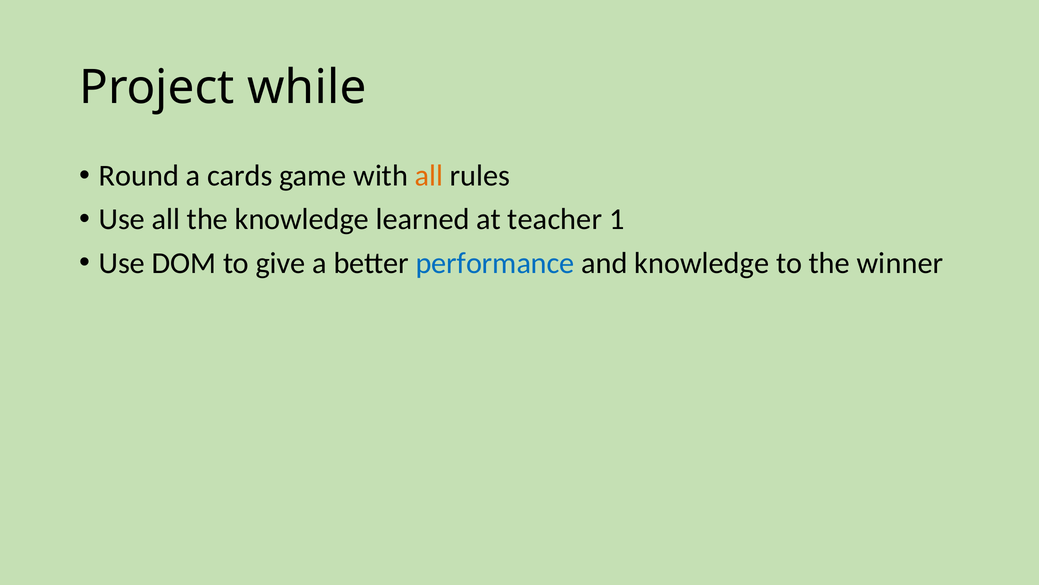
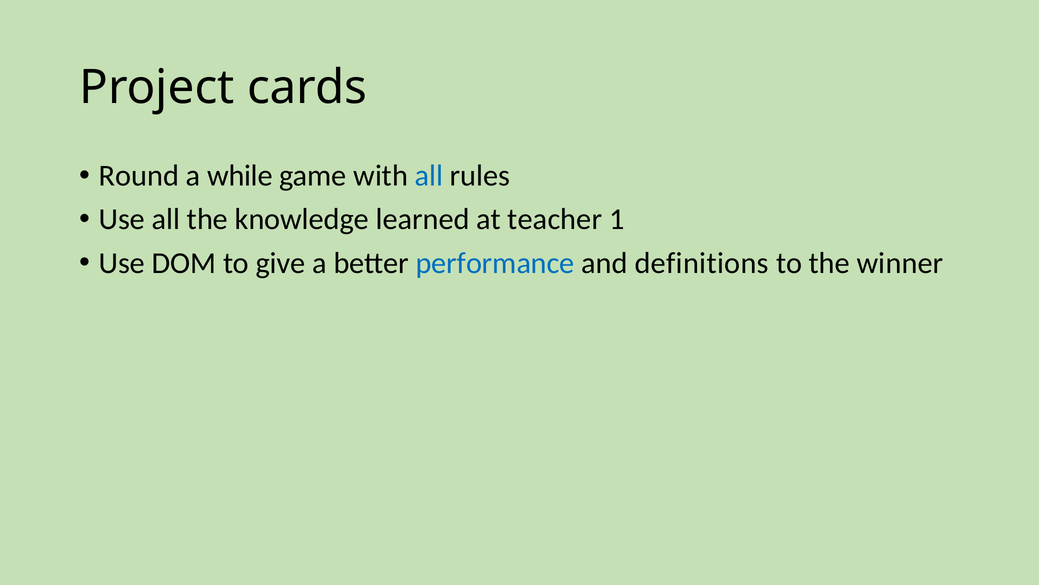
while: while -> cards (307, 87)
cards: cards -> while (240, 176)
all colour: orange -> blue (429, 176)
and knowledge: knowledge -> definitions (702, 263)
